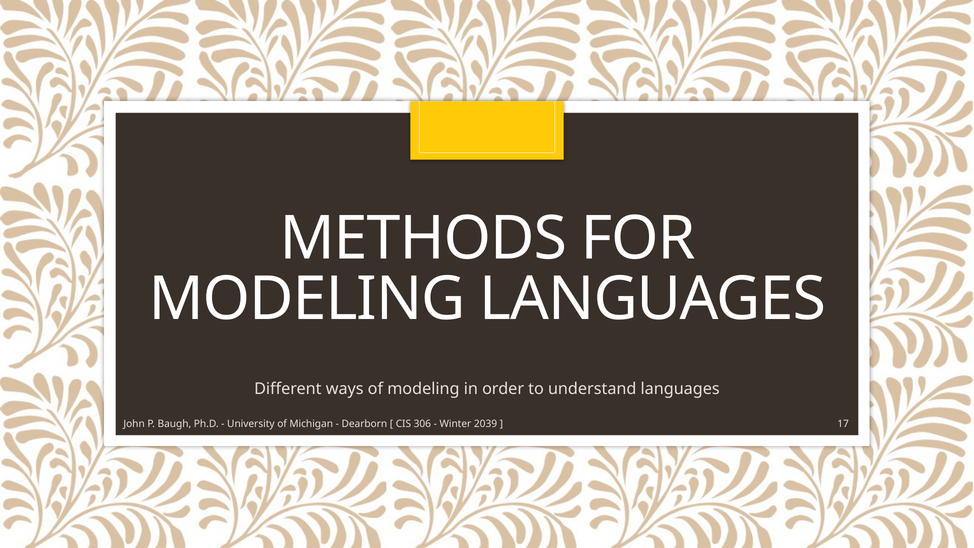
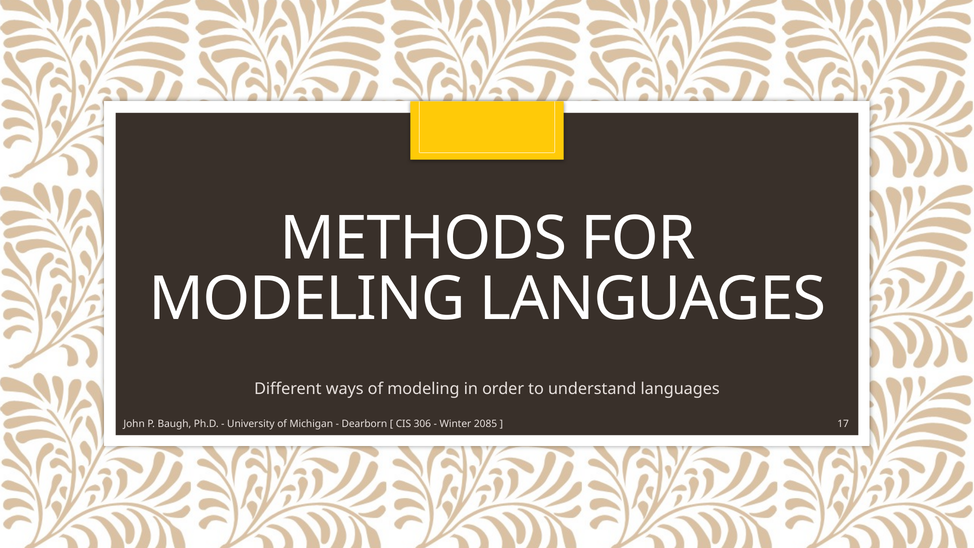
2039: 2039 -> 2085 (486, 424)
